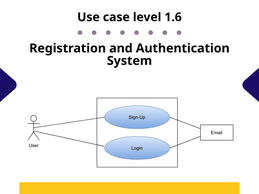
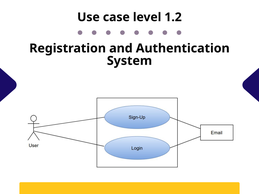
1.6: 1.6 -> 1.2 (173, 17)
